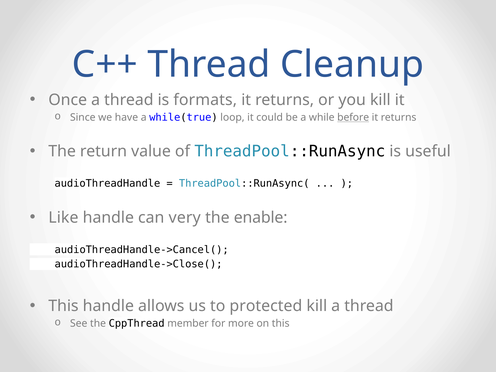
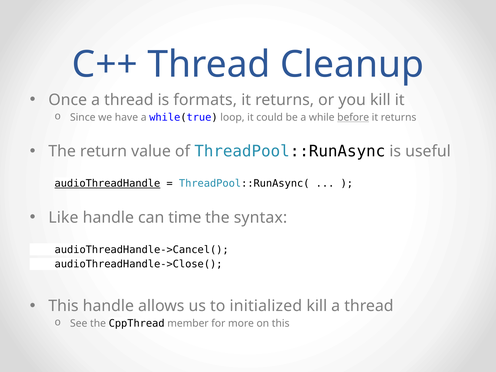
audioThreadHandle underline: none -> present (107, 184)
very: very -> time (185, 218)
enable: enable -> syntax (260, 218)
protected: protected -> initialized (266, 306)
